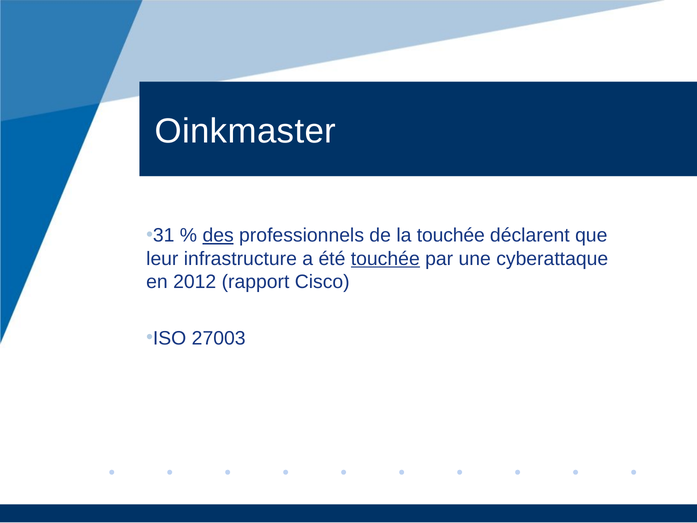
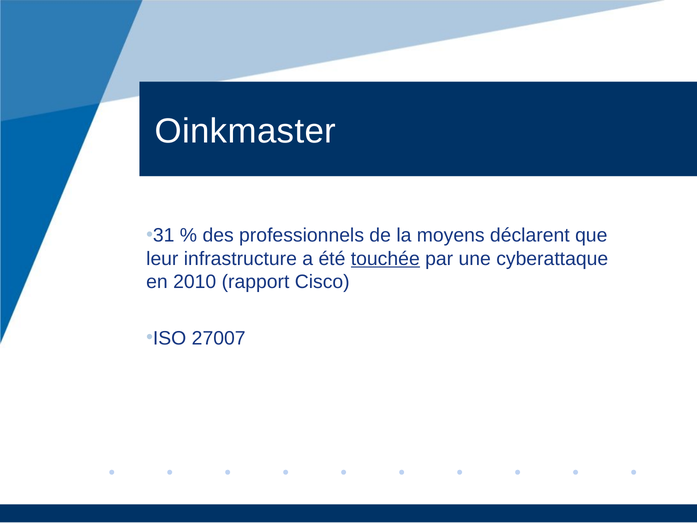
des underline: present -> none (218, 235)
la touchée: touchée -> moyens (451, 235)
2012: 2012 -> 2010 (195, 282)
27003: 27003 -> 27007 (219, 338)
